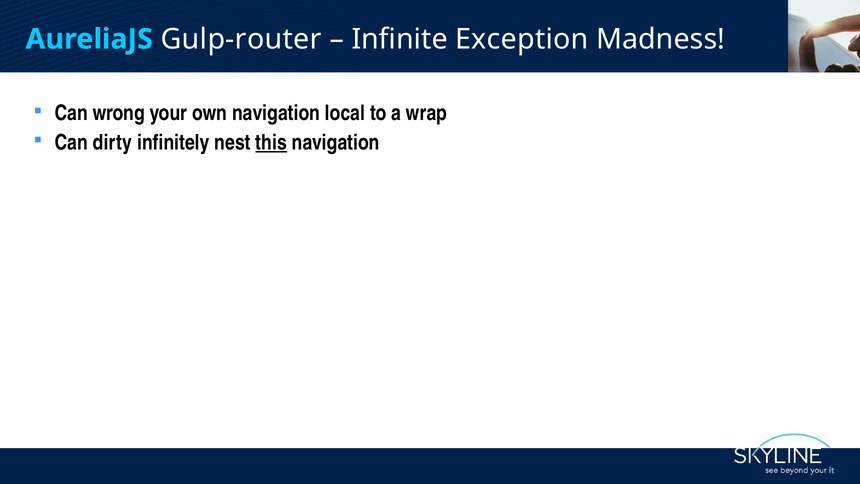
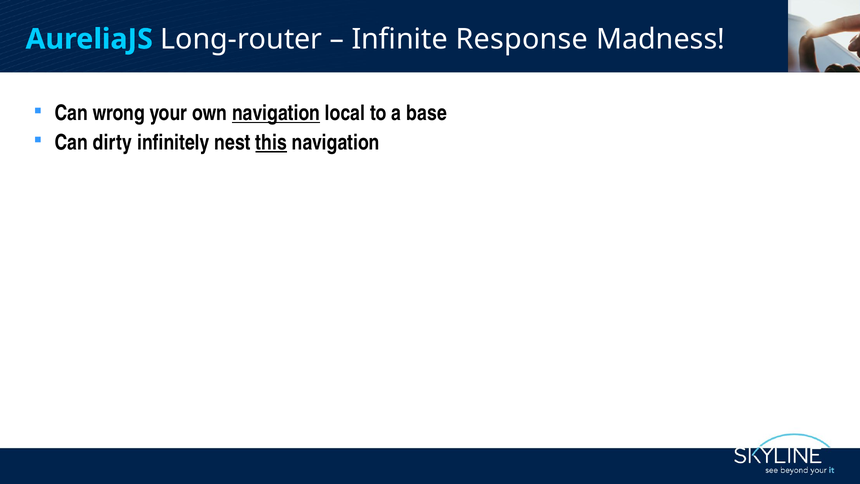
Gulp-router: Gulp-router -> Long-router (241, 39)
Exception: Exception -> Response (522, 39)
navigation underline: none -> present (276, 113)
wrap: wrap -> base (427, 113)
